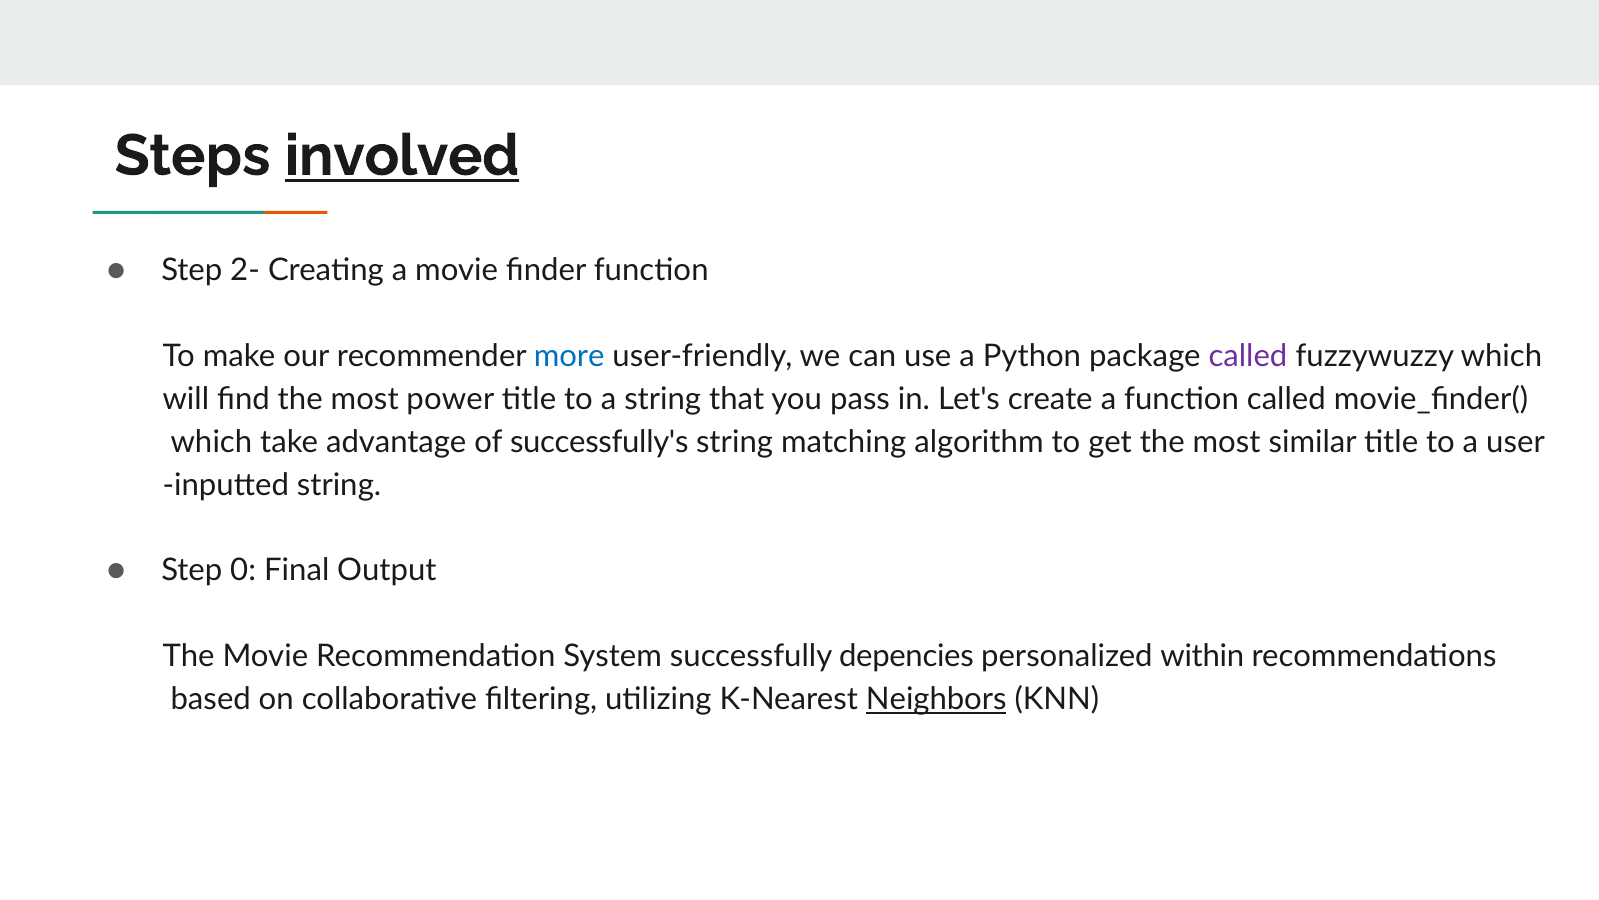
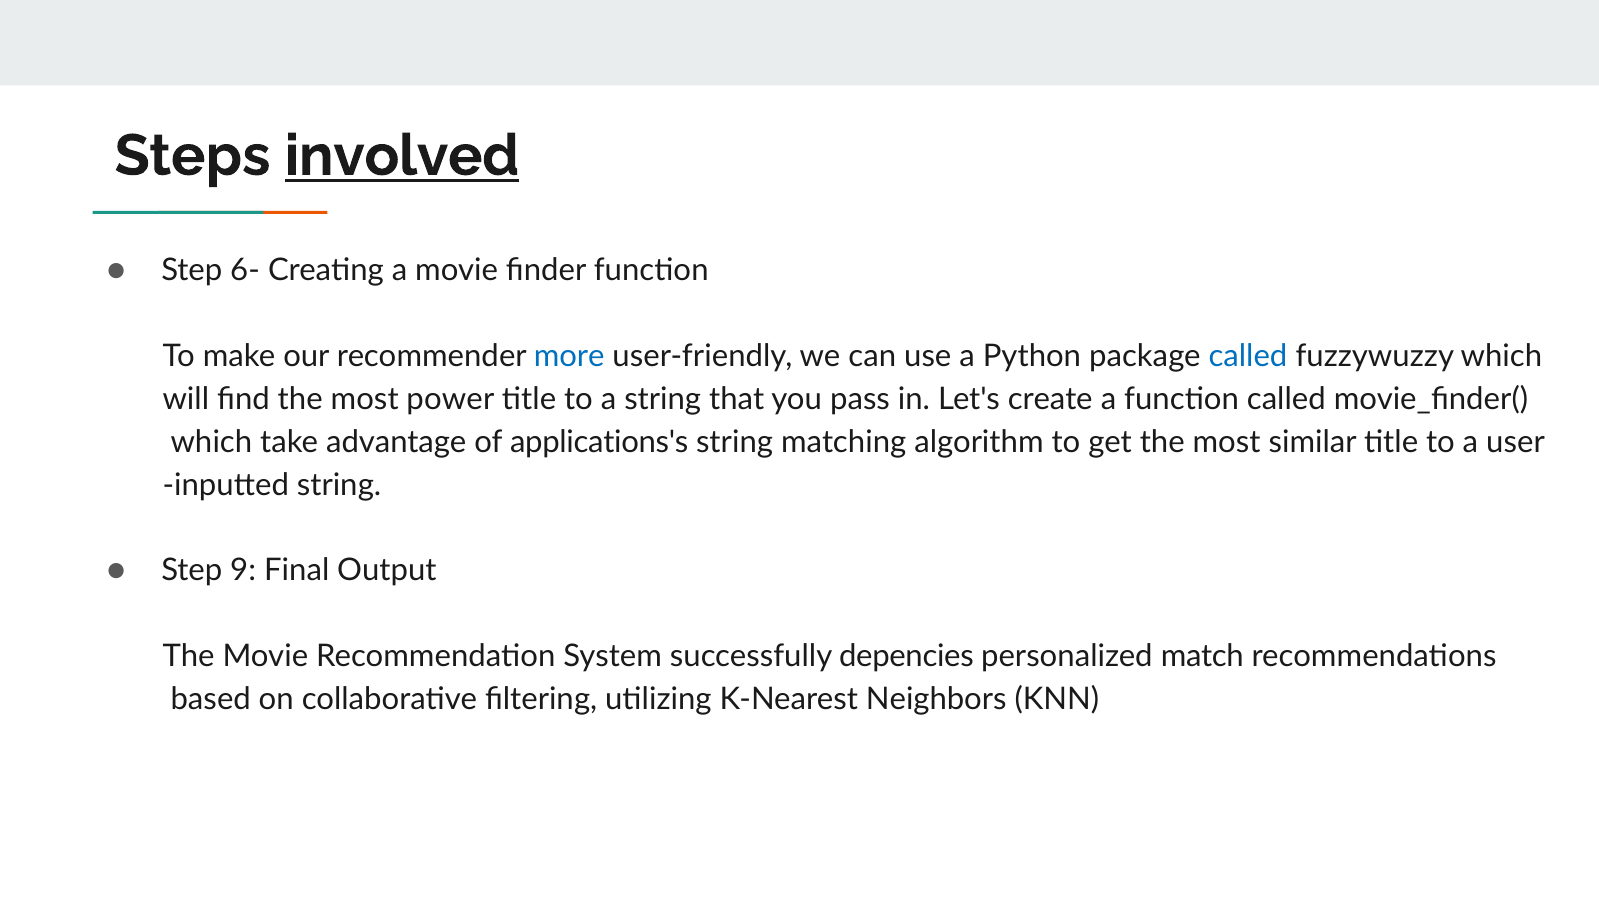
2-: 2- -> 6- (245, 270)
called colour: purple -> blue (1248, 356)
successfully's: successfully's -> applications's (599, 442)
0: 0 -> 9 (243, 570)
within: within -> match (1202, 656)
Neighbors underline: present -> none (936, 699)
